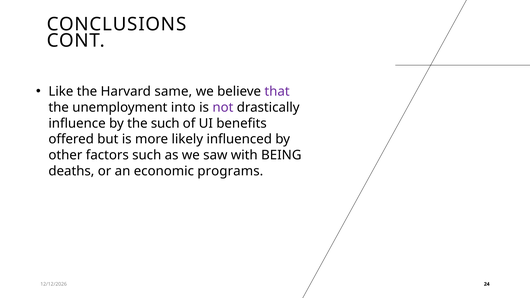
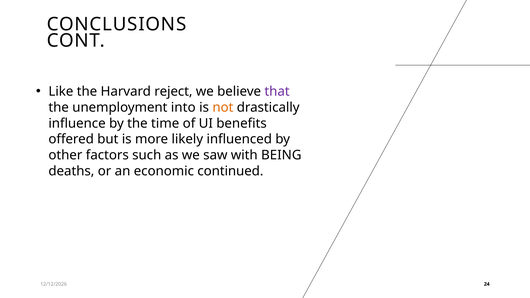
same: same -> reject (173, 92)
not colour: purple -> orange (223, 108)
the such: such -> time (165, 123)
programs: programs -> continued (230, 171)
